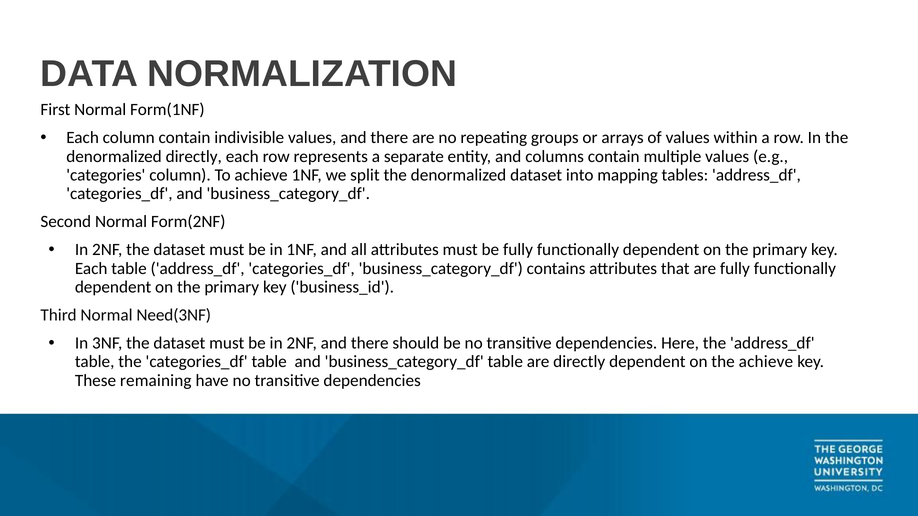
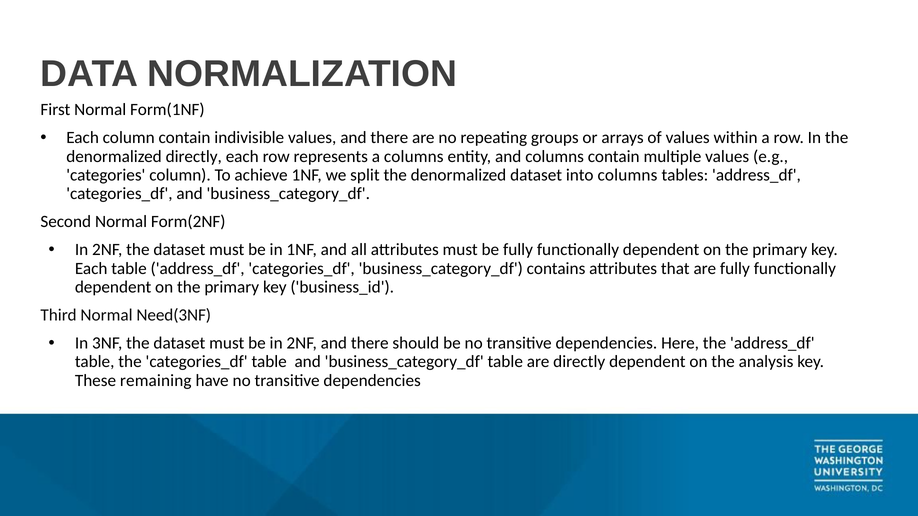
a separate: separate -> columns (414, 156)
into mapping: mapping -> columns (627, 175)
the achieve: achieve -> analysis (766, 362)
